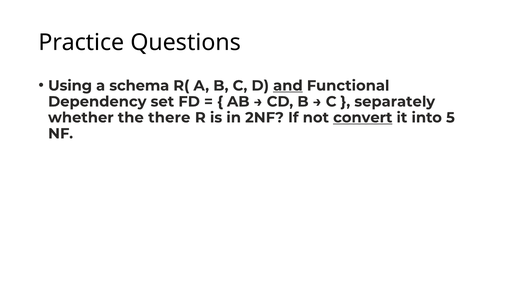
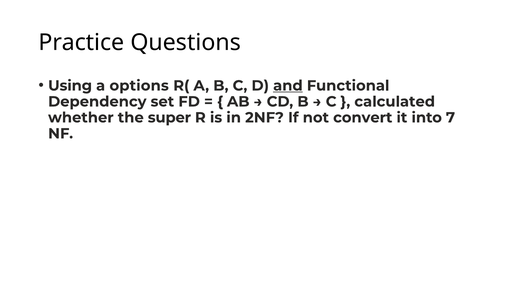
schema: schema -> options (139, 86)
separately: separately -> calculated (395, 101)
there: there -> super (169, 117)
convert underline: present -> none (363, 117)
5: 5 -> 7 (450, 117)
